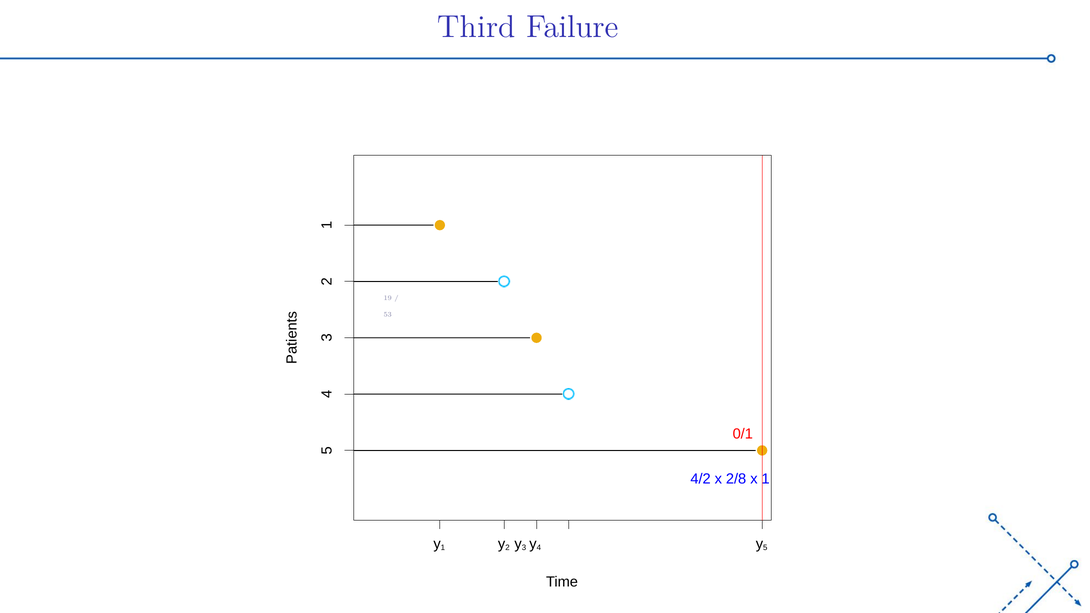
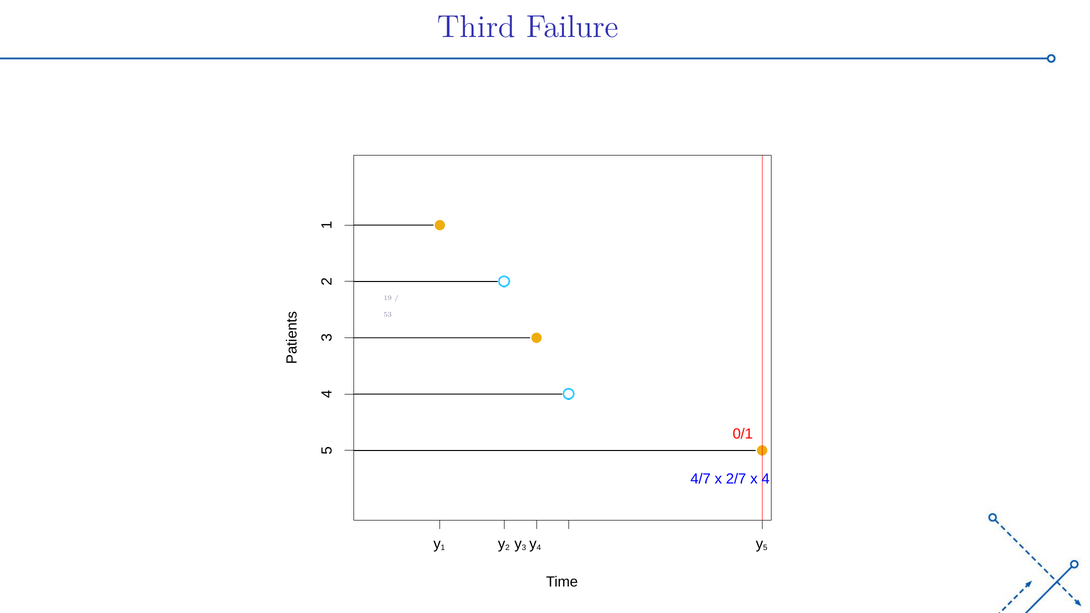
4/2: 4/2 -> 4/7 (701, 479)
2/8: 2/8 -> 2/7 (736, 479)
x 1: 1 -> 4 (766, 479)
